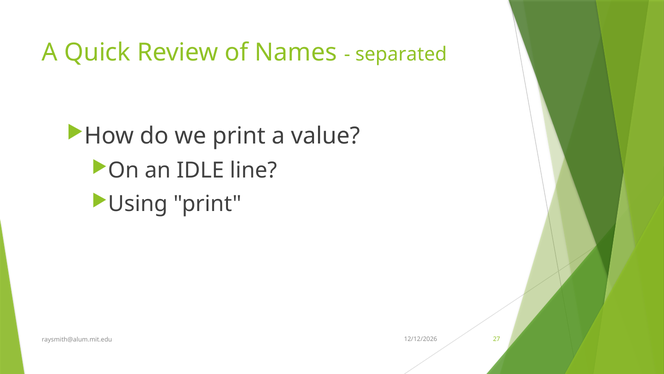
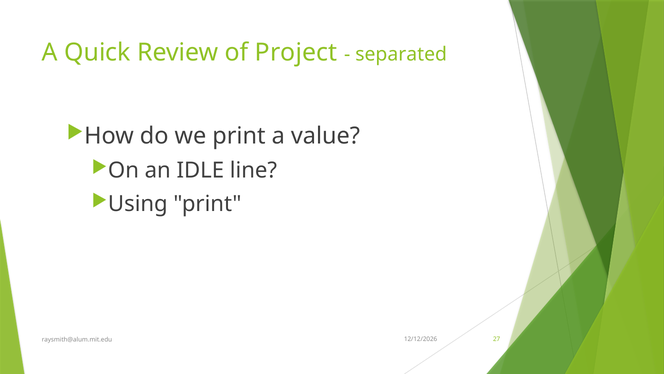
Names: Names -> Project (296, 52)
